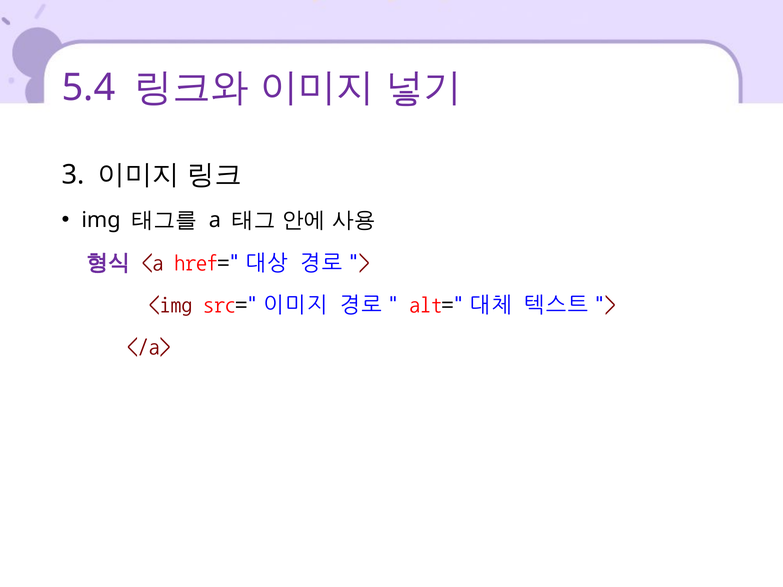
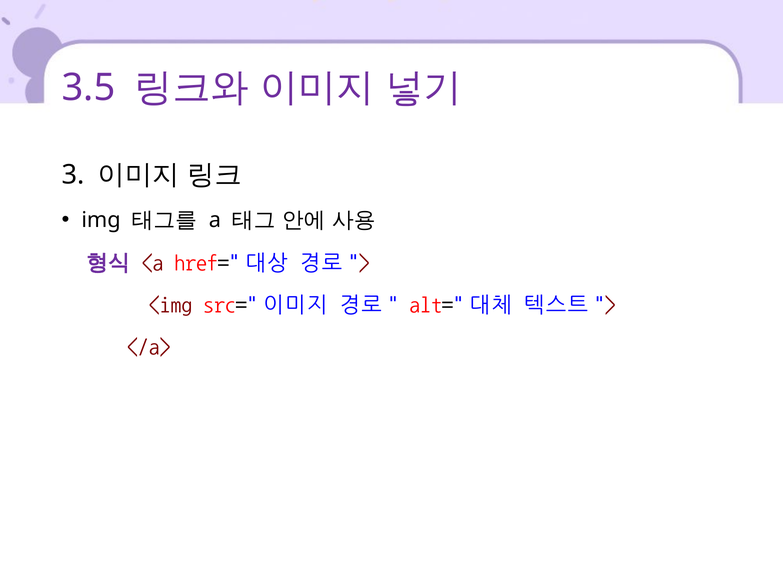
5.4: 5.4 -> 3.5 (89, 88)
